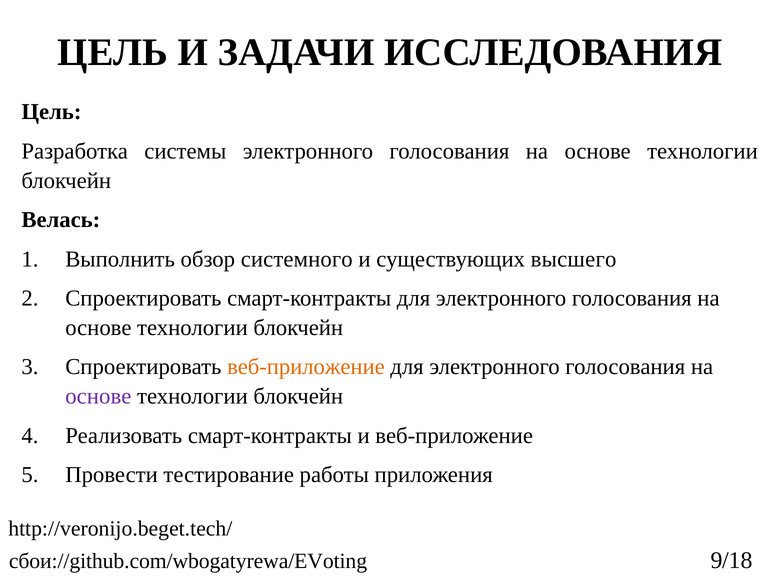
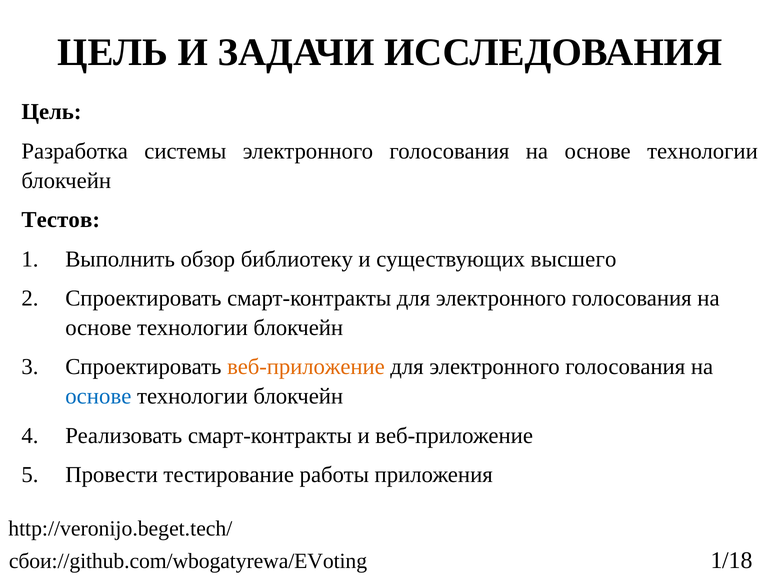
Велась: Велась -> Тестов (61, 220)
системного: системного -> библиотеку (297, 259)
основе colour: purple -> blue (98, 396)
9/18: 9/18 -> 1/18 (732, 560)
